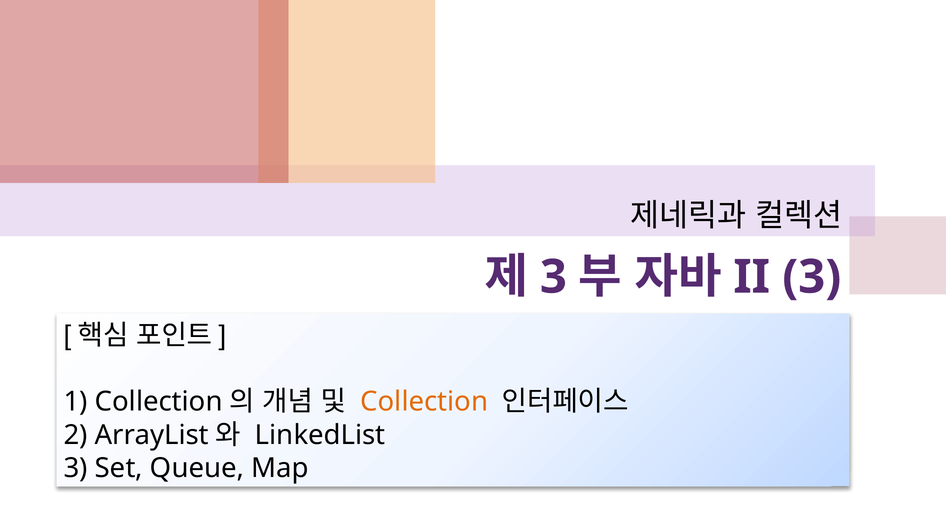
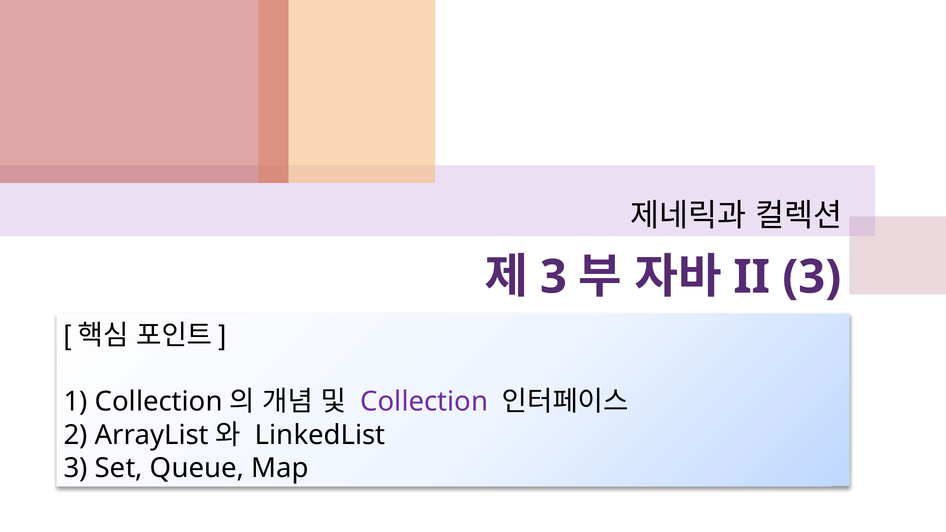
Collection colour: orange -> purple (424, 402)
